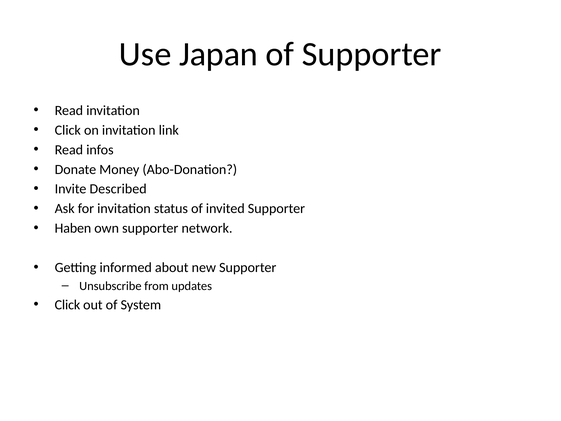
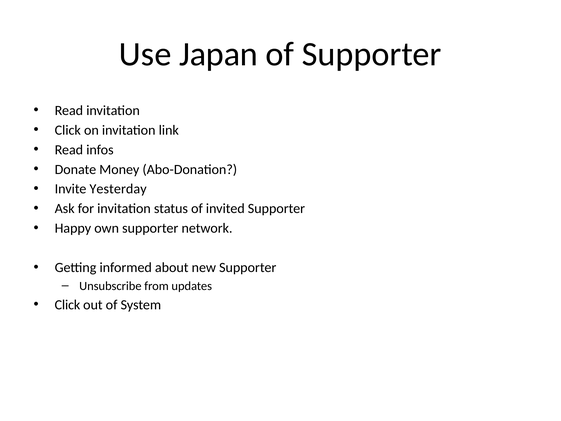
Described: Described -> Yesterday (118, 189)
Haben: Haben -> Happy (73, 228)
